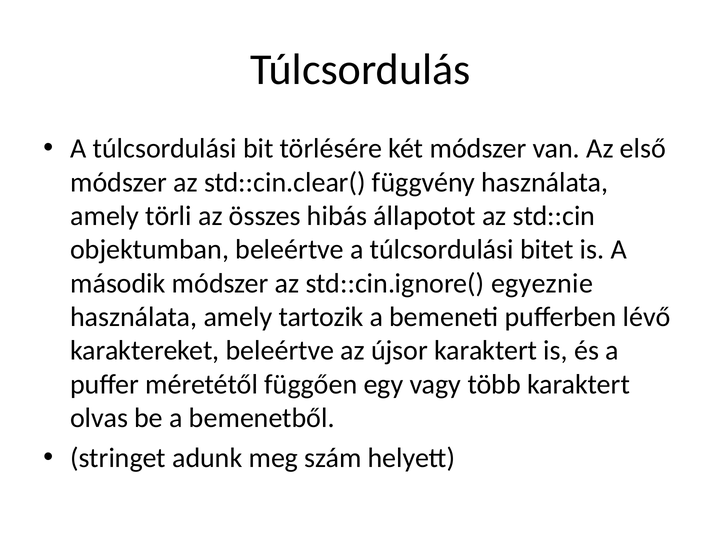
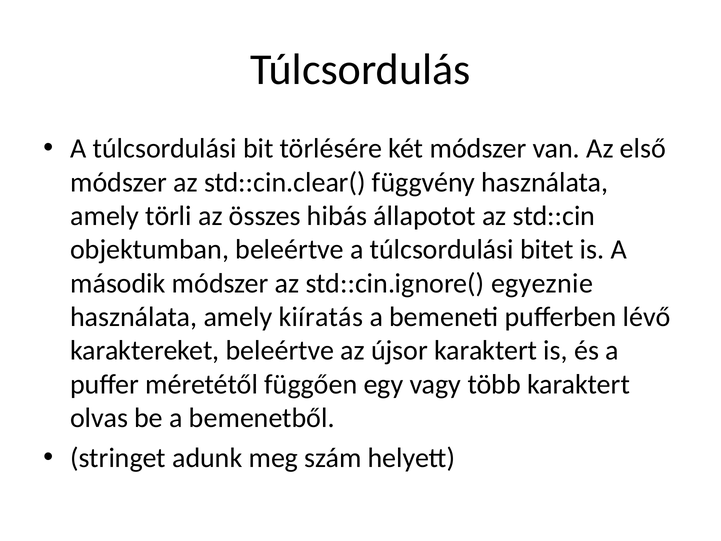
tartozik: tartozik -> kiíratás (321, 317)
